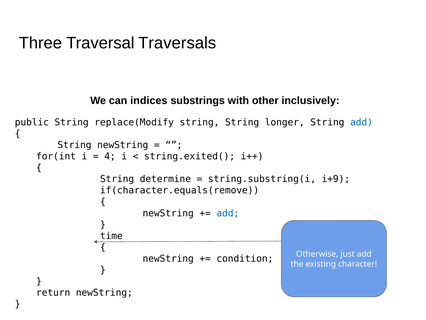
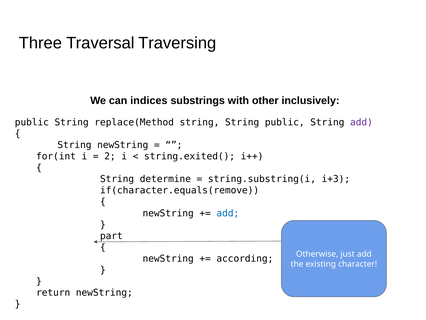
Traversals: Traversals -> Traversing (177, 43)
replace(Modify: replace(Modify -> replace(Method (134, 122)
String longer: longer -> public (285, 122)
add colour: blue -> purple (361, 122)
4: 4 -> 2 (110, 156)
i+9: i+9 -> i+3 (336, 179)
time: time -> part (111, 236)
condition: condition -> according (245, 258)
